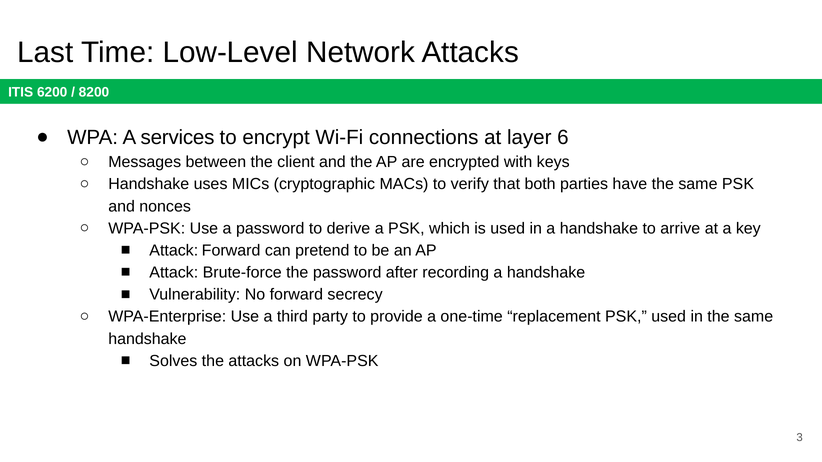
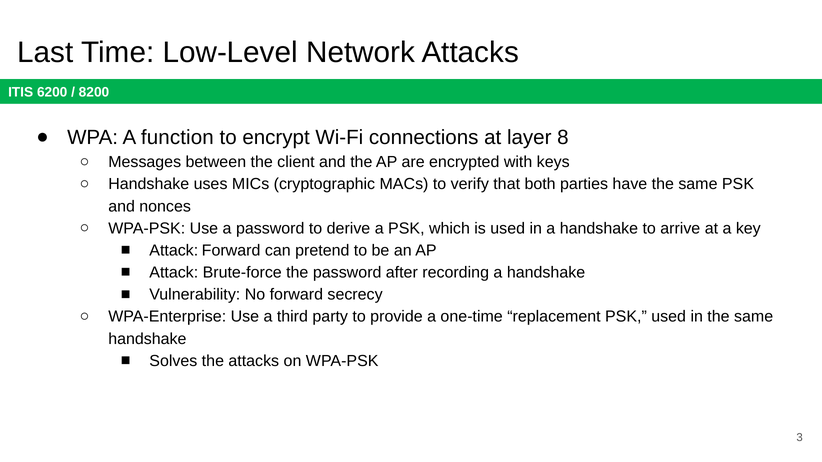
services: services -> function (177, 138)
6: 6 -> 8 (563, 138)
